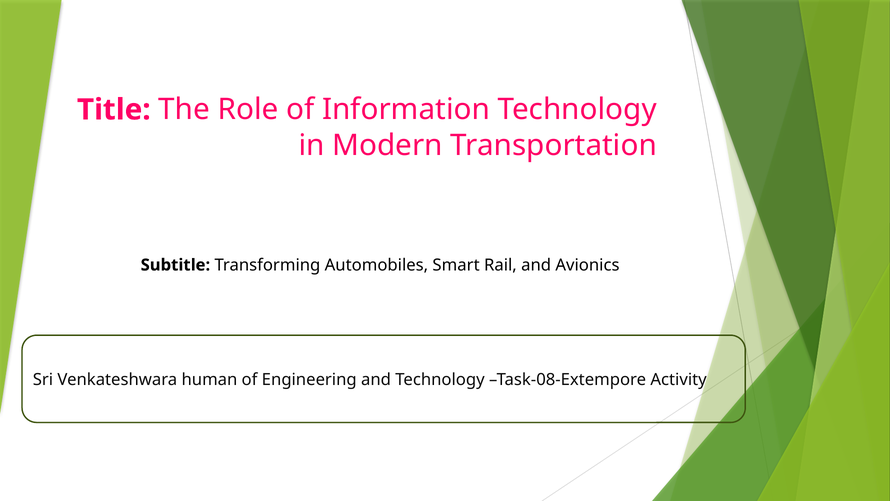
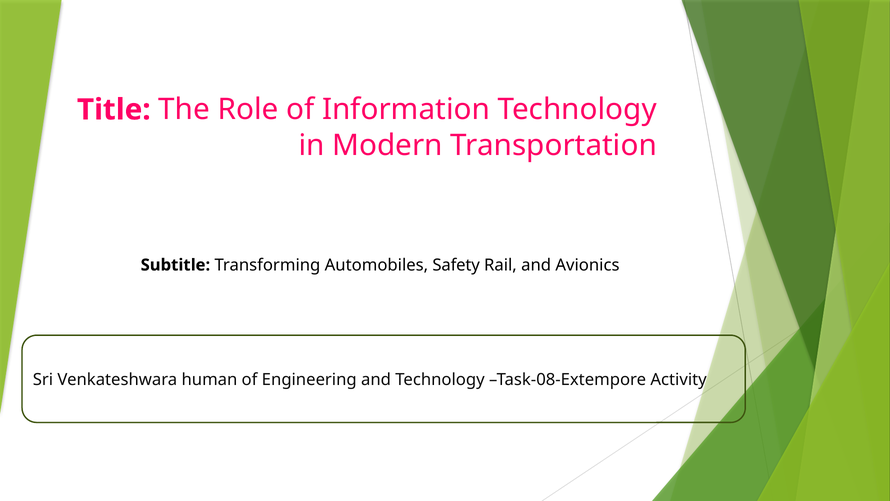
Smart: Smart -> Safety (456, 265)
